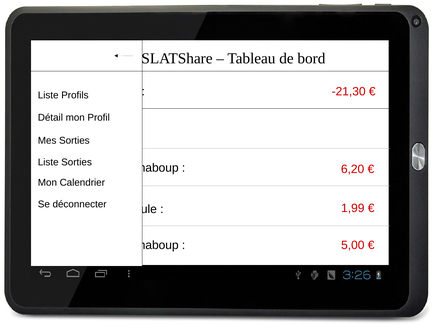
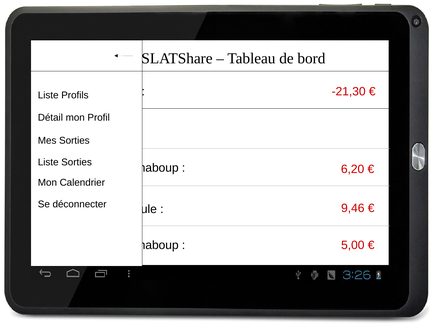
1,99: 1,99 -> 9,46 (353, 208)
